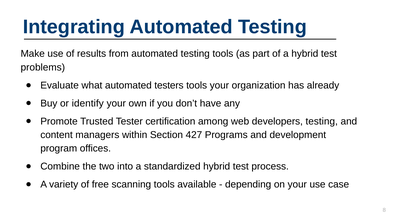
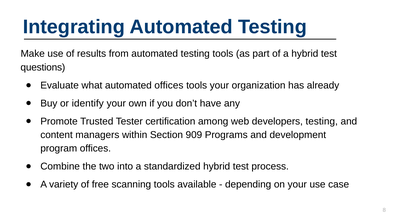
problems: problems -> questions (43, 67)
automated testers: testers -> offices (169, 85)
427: 427 -> 909 (194, 135)
